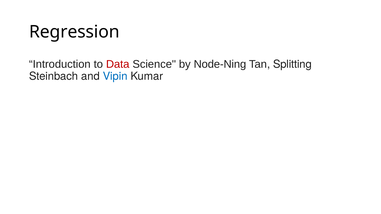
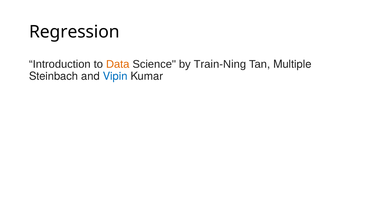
Data colour: red -> orange (118, 64)
Node-Ning: Node-Ning -> Train-Ning (220, 64)
Splitting: Splitting -> Multiple (292, 64)
